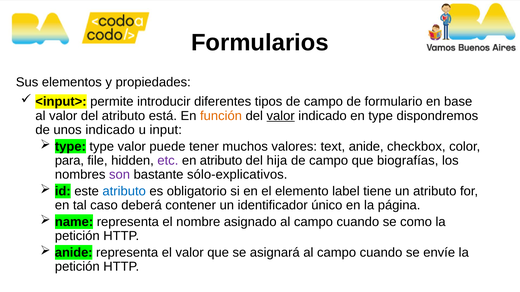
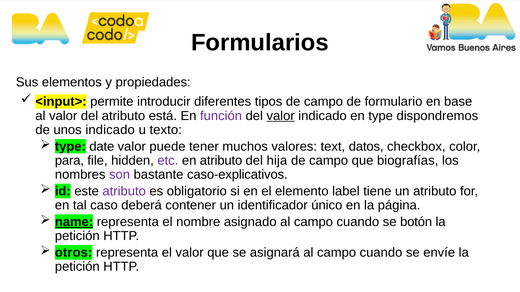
función colour: orange -> purple (221, 116)
input: input -> texto (166, 130)
type type: type -> date (102, 147)
text anide: anide -> datos (366, 147)
sólo-explicativos: sólo-explicativos -> caso-explicativos (237, 175)
atributo colour: blue -> purple (124, 191)
name underline: none -> present (74, 222)
como: como -> botón (416, 222)
anide: anide -> otros (74, 253)
